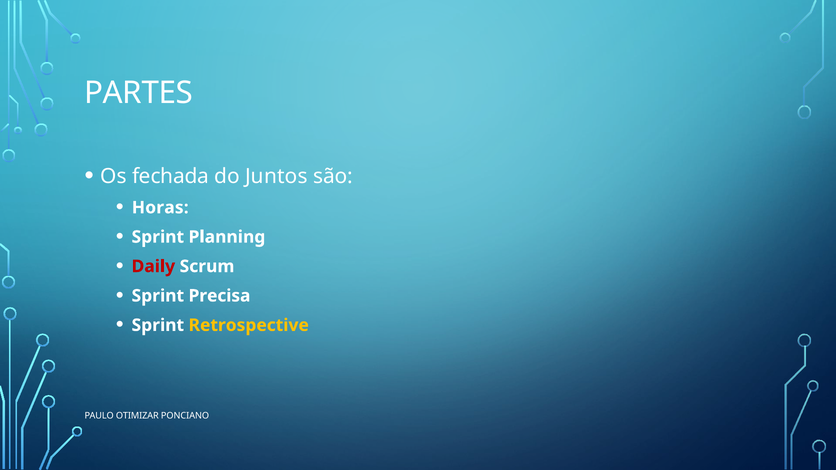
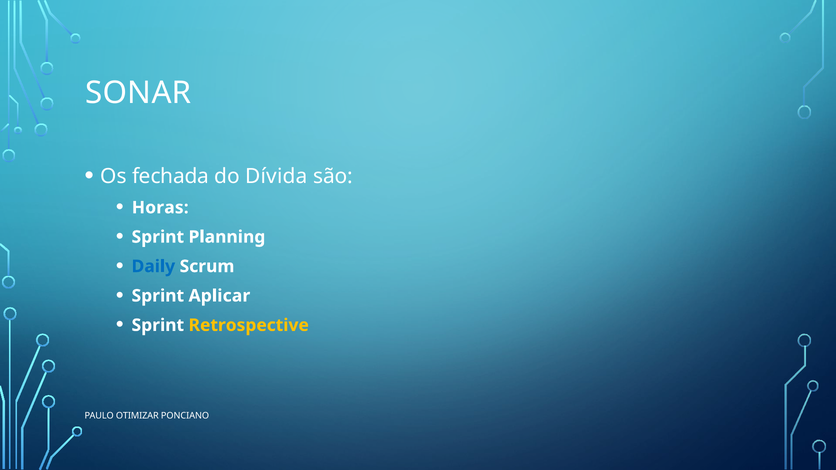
PARTES: PARTES -> SONAR (138, 93)
Juntos: Juntos -> Dívida (276, 176)
Daily colour: red -> blue (153, 267)
Precisa: Precisa -> Aplicar (219, 296)
